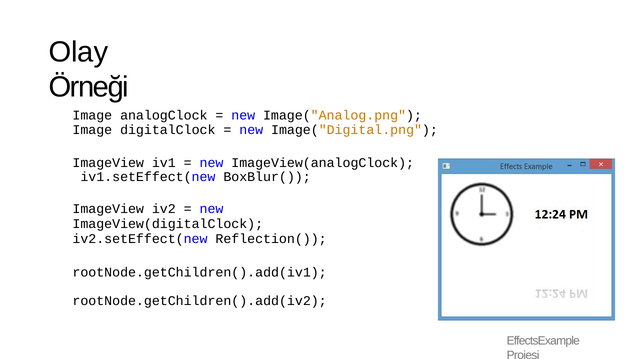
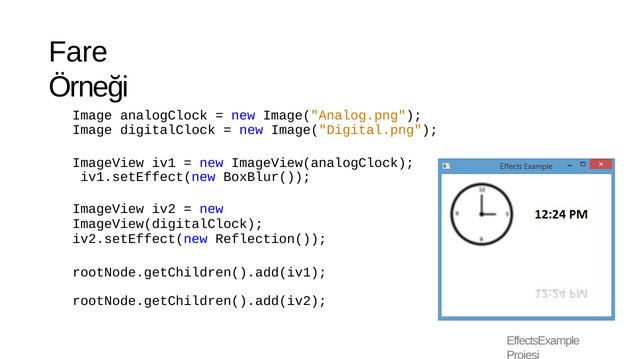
Olay: Olay -> Fare (78, 52)
